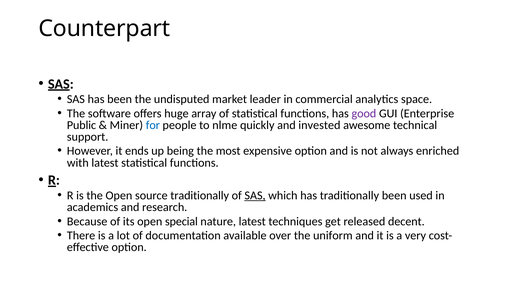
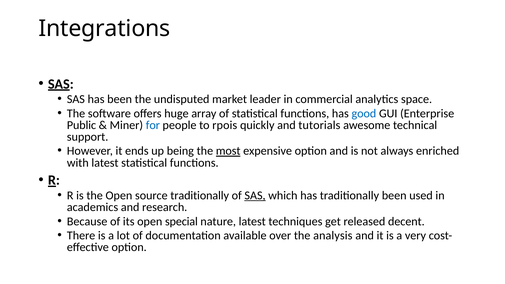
Counterpart: Counterpart -> Integrations (104, 29)
good colour: purple -> blue (364, 113)
nlme: nlme -> rpois (225, 125)
invested: invested -> tutorials (319, 125)
most underline: none -> present (228, 151)
uniform: uniform -> analysis (333, 236)
